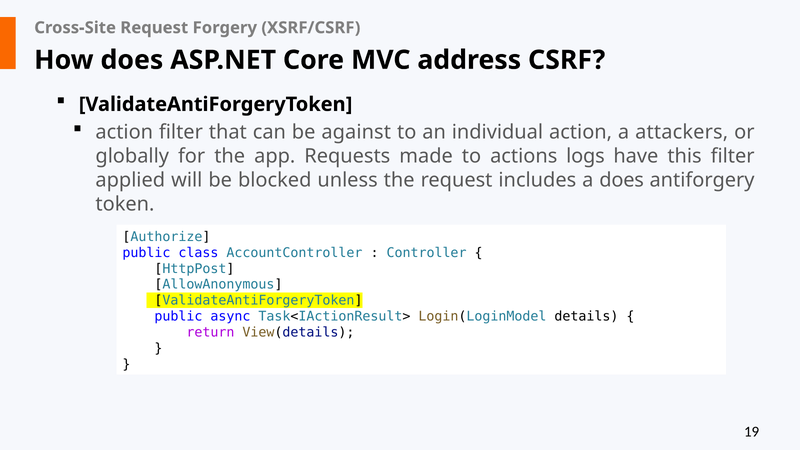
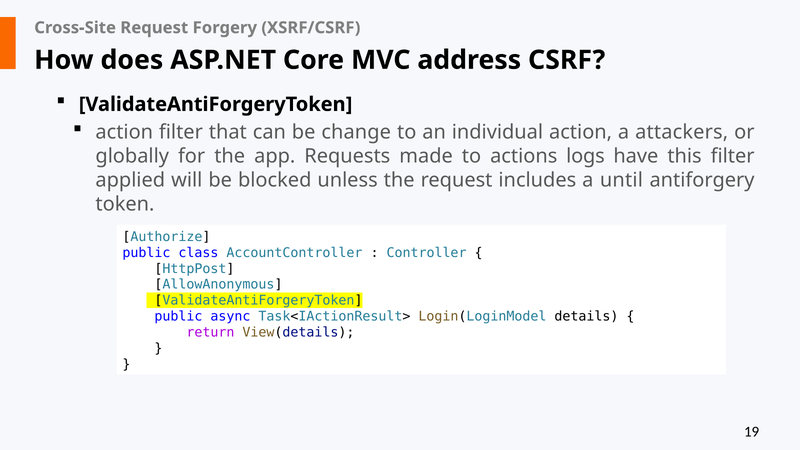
against: against -> change (356, 132)
a does: does -> until (621, 180)
